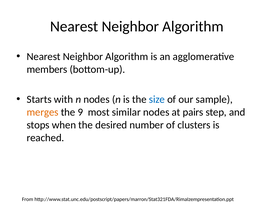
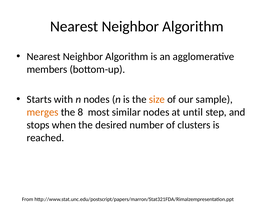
size colour: blue -> orange (157, 99)
9: 9 -> 8 (80, 112)
pairs: pairs -> until (193, 112)
